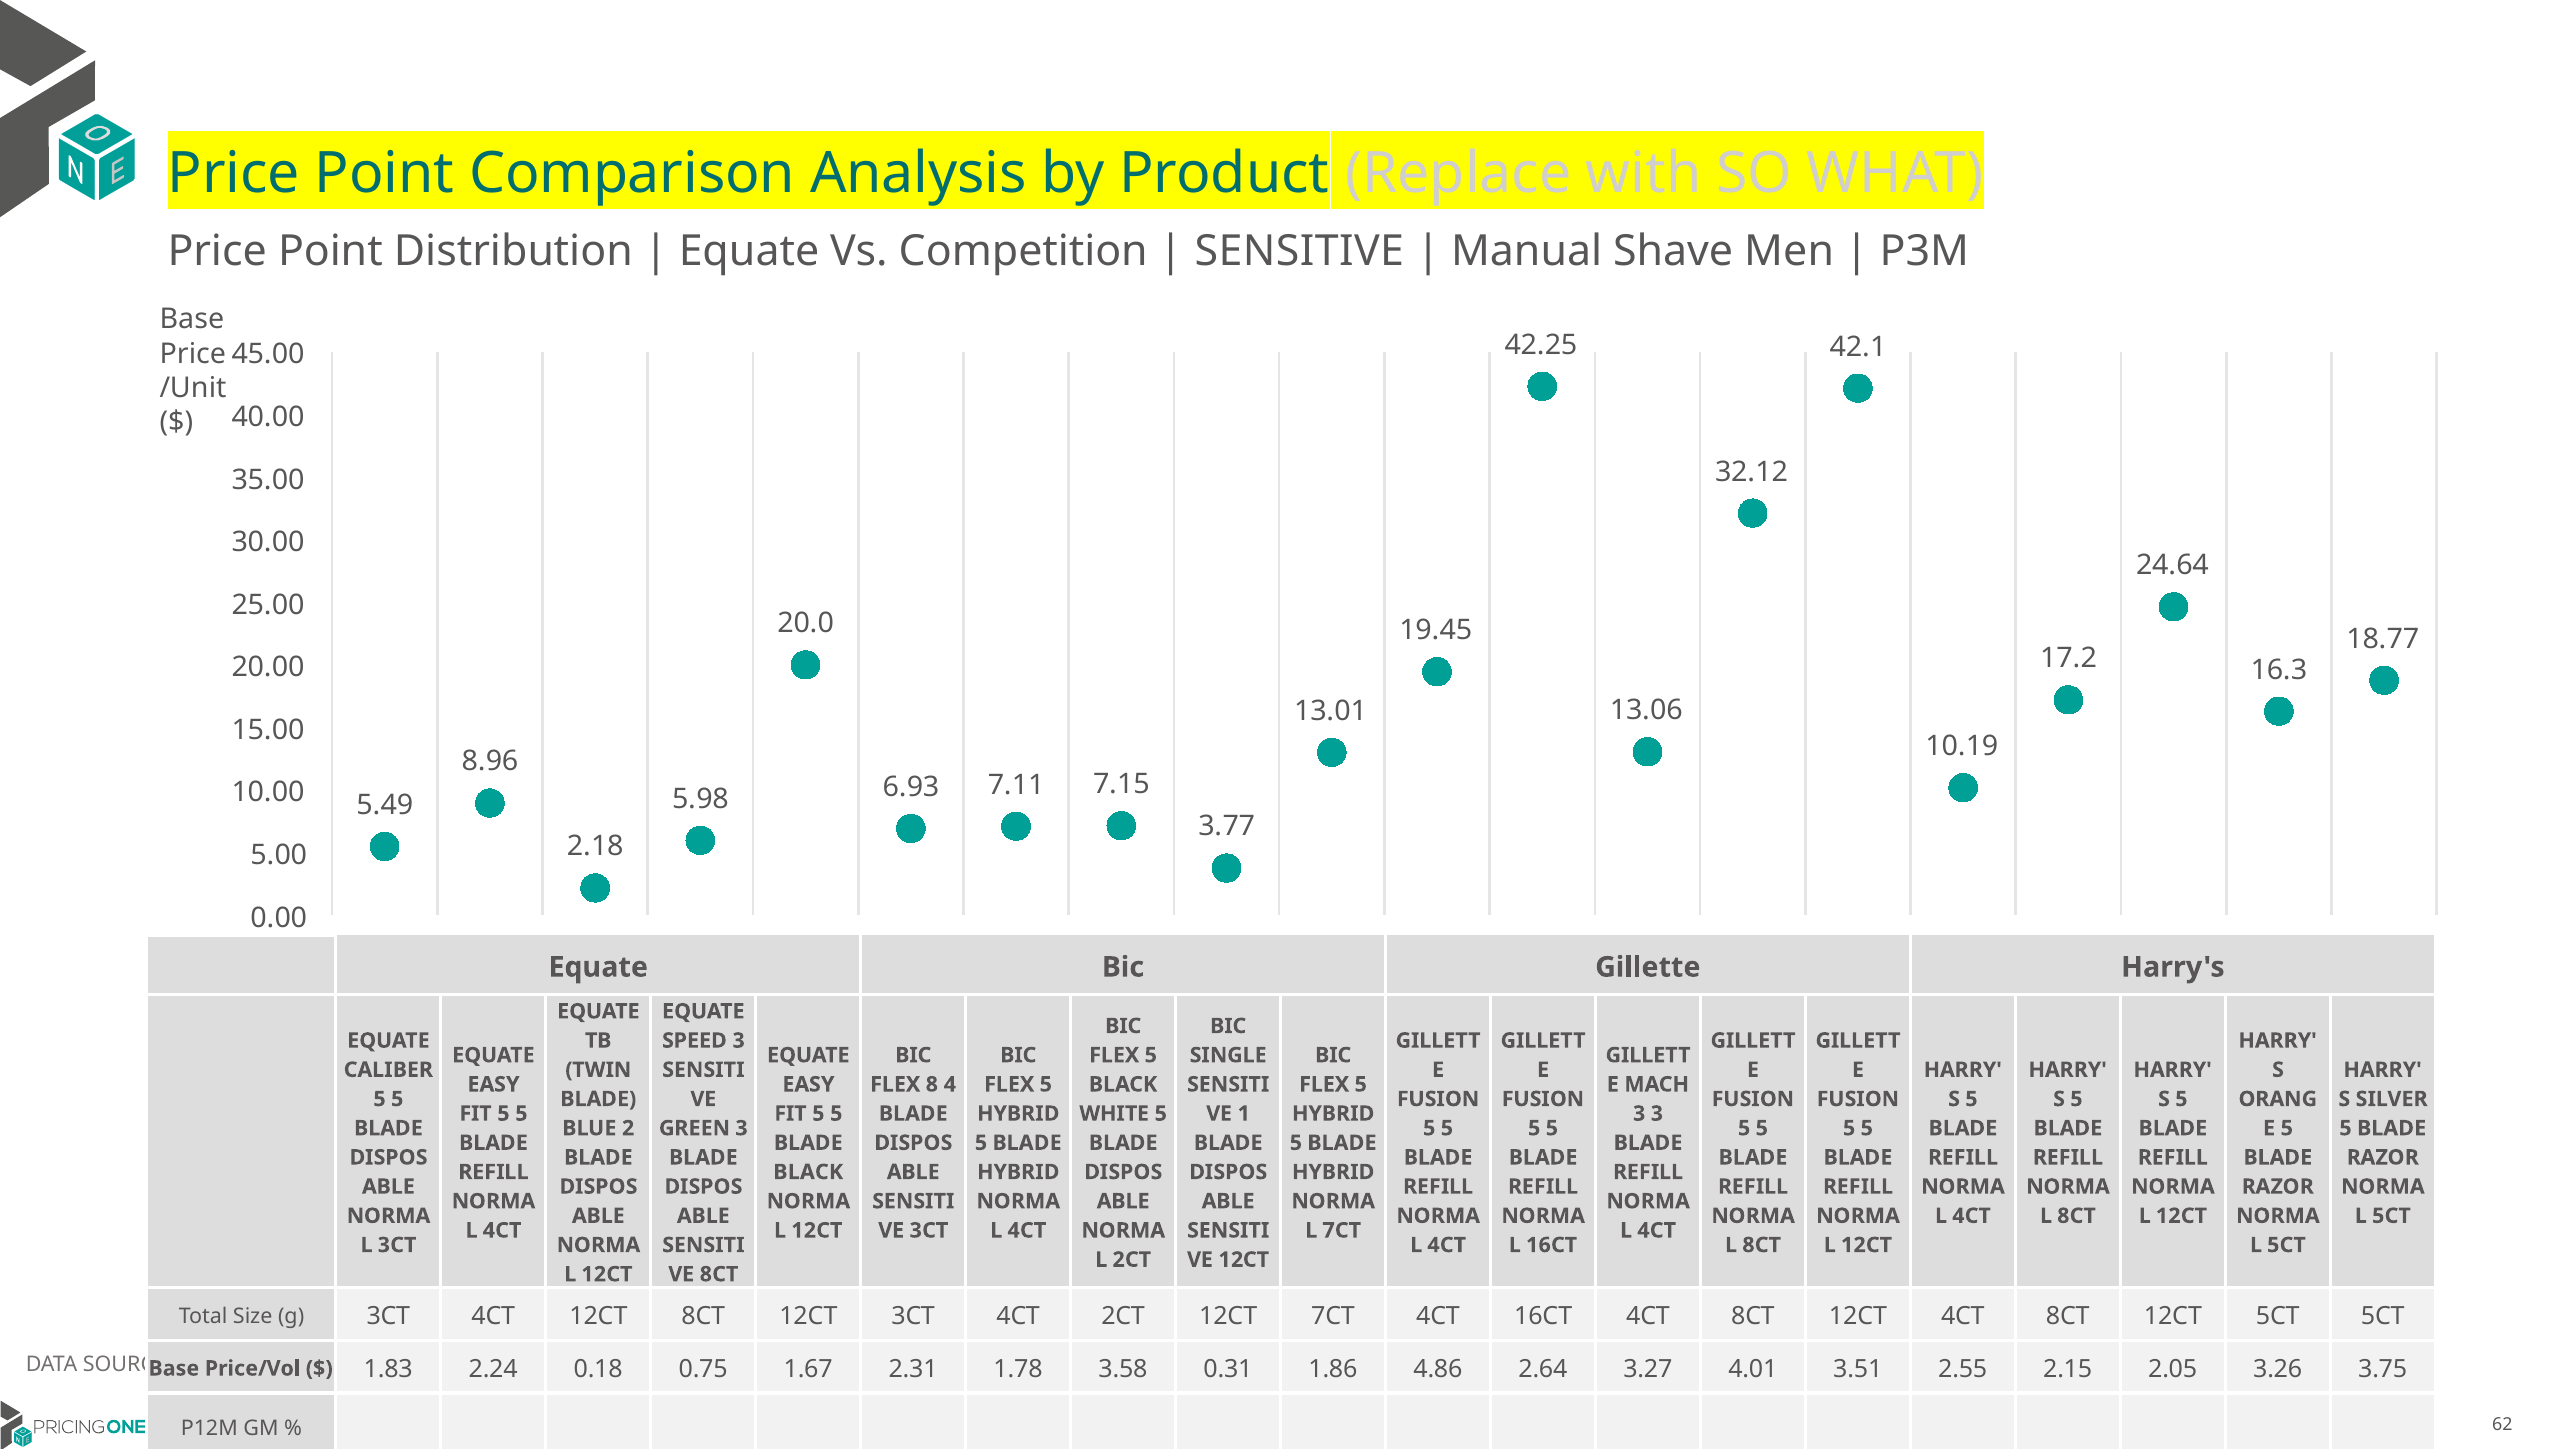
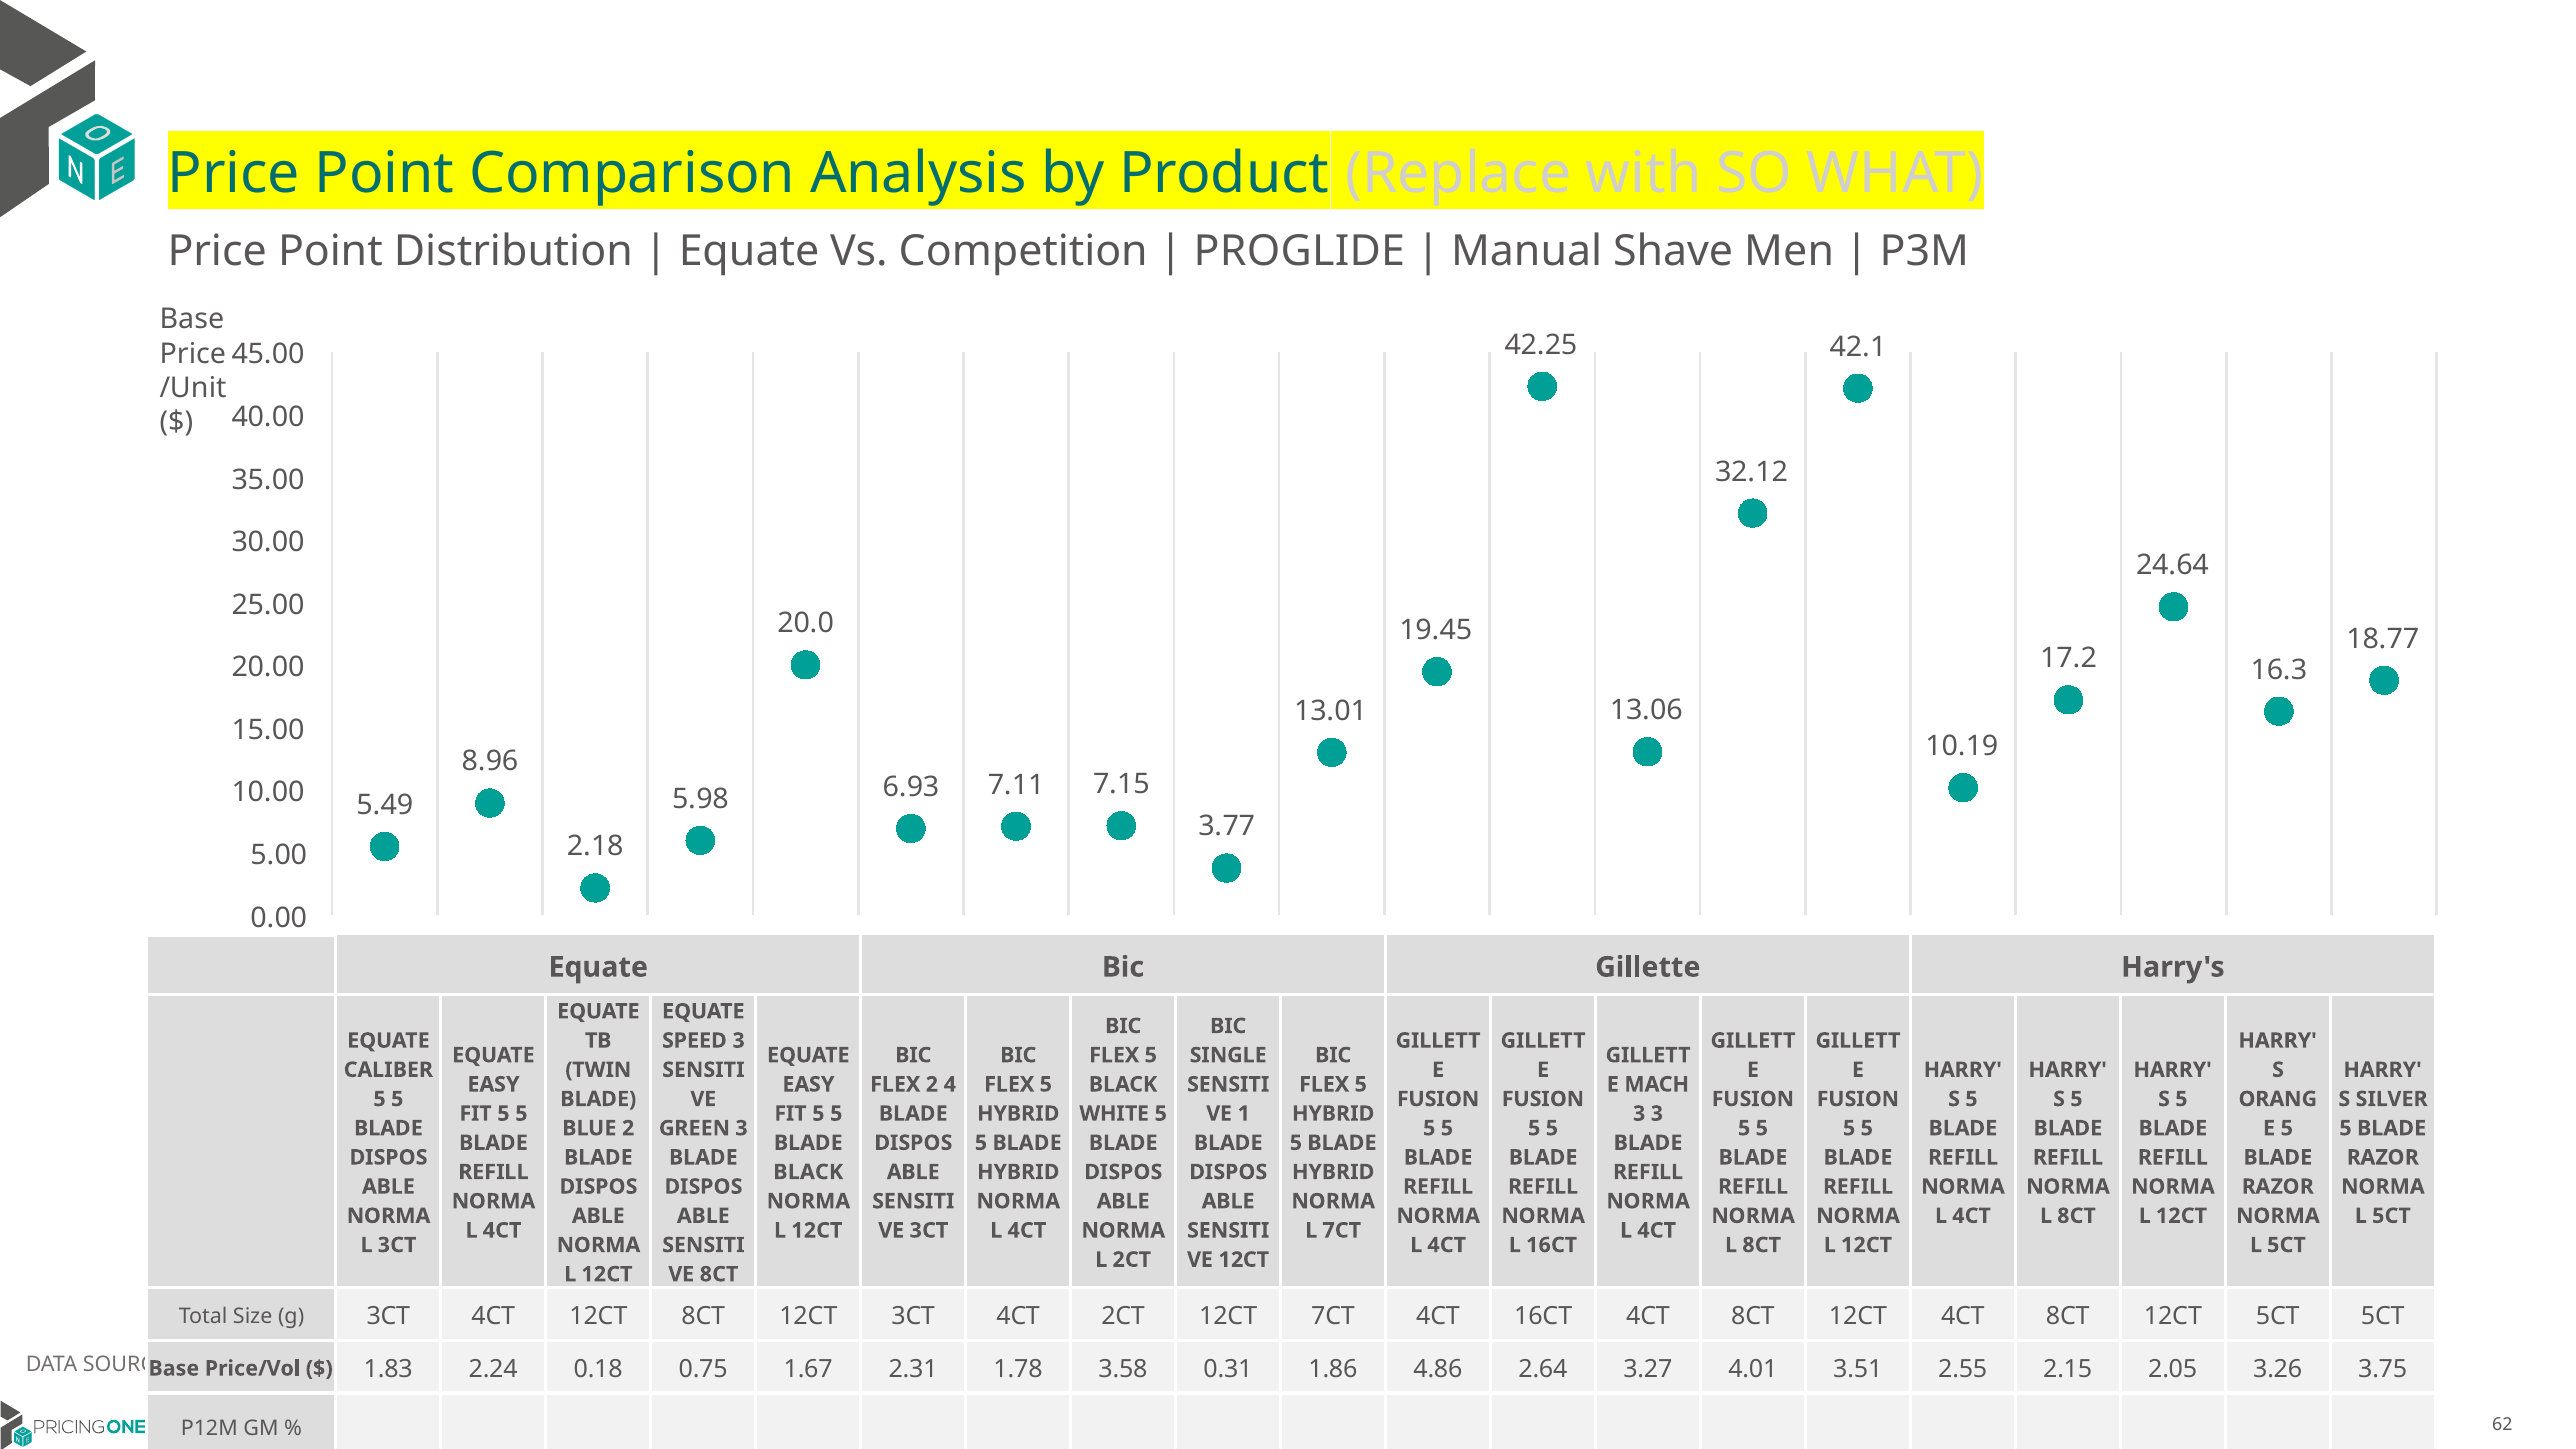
SENSITIVE: SENSITIVE -> PROGLIDE (1299, 251)
FLEX 8: 8 -> 2 (932, 1084)
